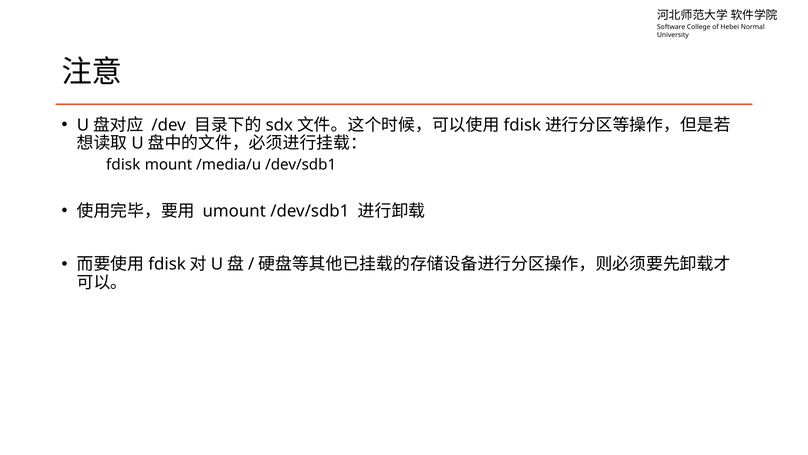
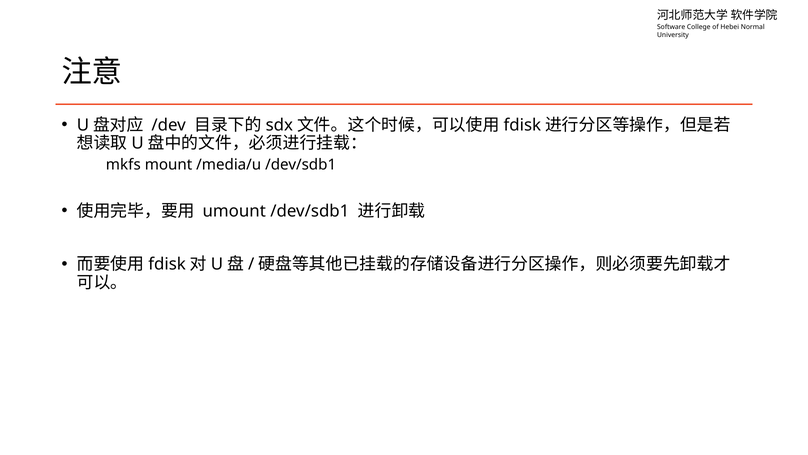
fdisk: fdisk -> mkfs (123, 165)
